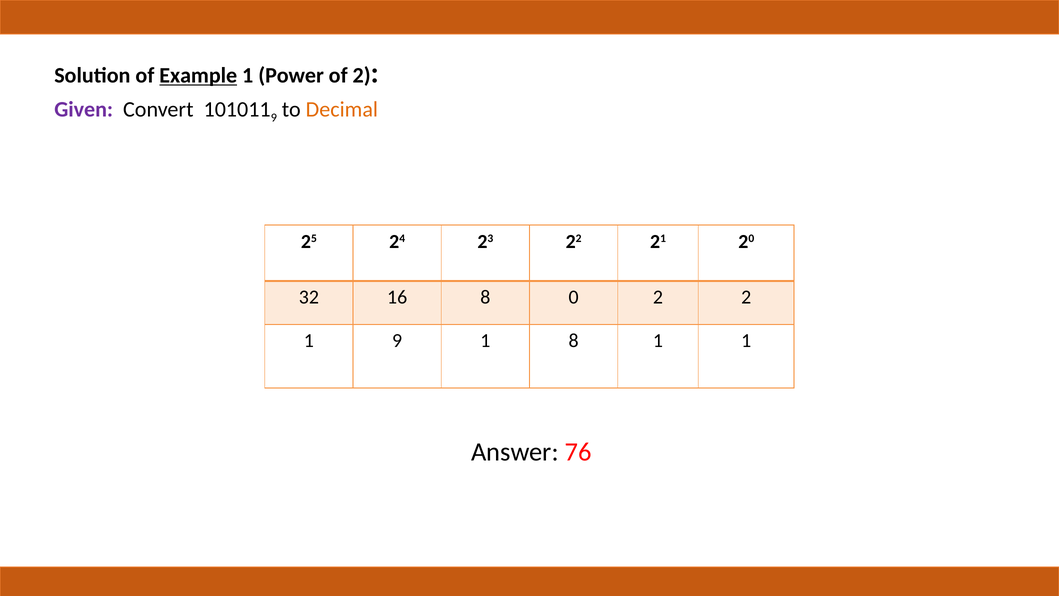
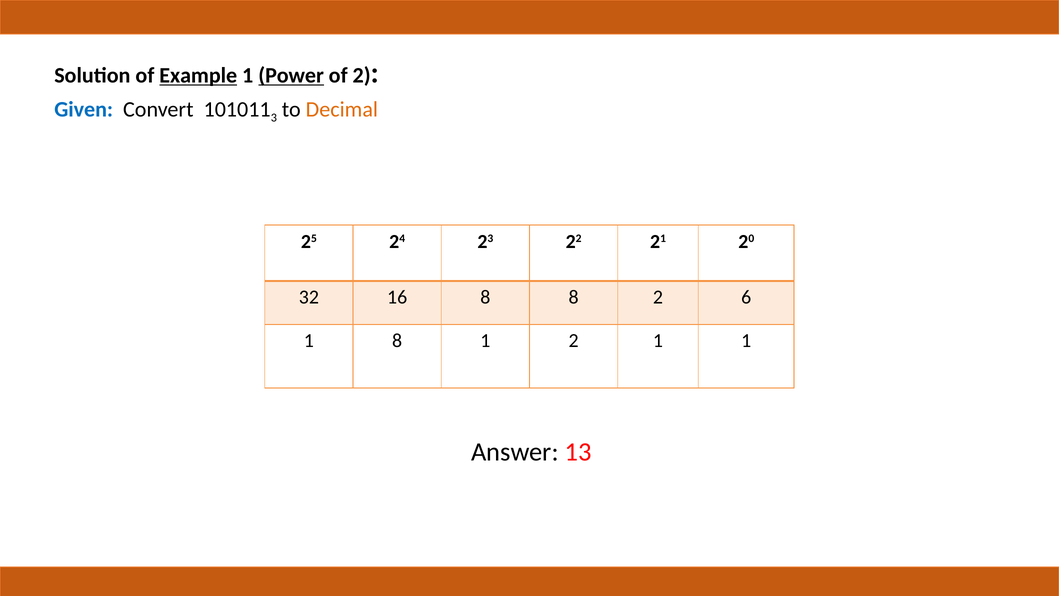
Power underline: none -> present (291, 75)
Given colour: purple -> blue (84, 109)
9: 9 -> 3 (274, 118)
8 0: 0 -> 8 (574, 297)
2 2: 2 -> 6 (746, 297)
1 9: 9 -> 8 (397, 341)
1 8: 8 -> 2 (574, 341)
76: 76 -> 13 (578, 452)
